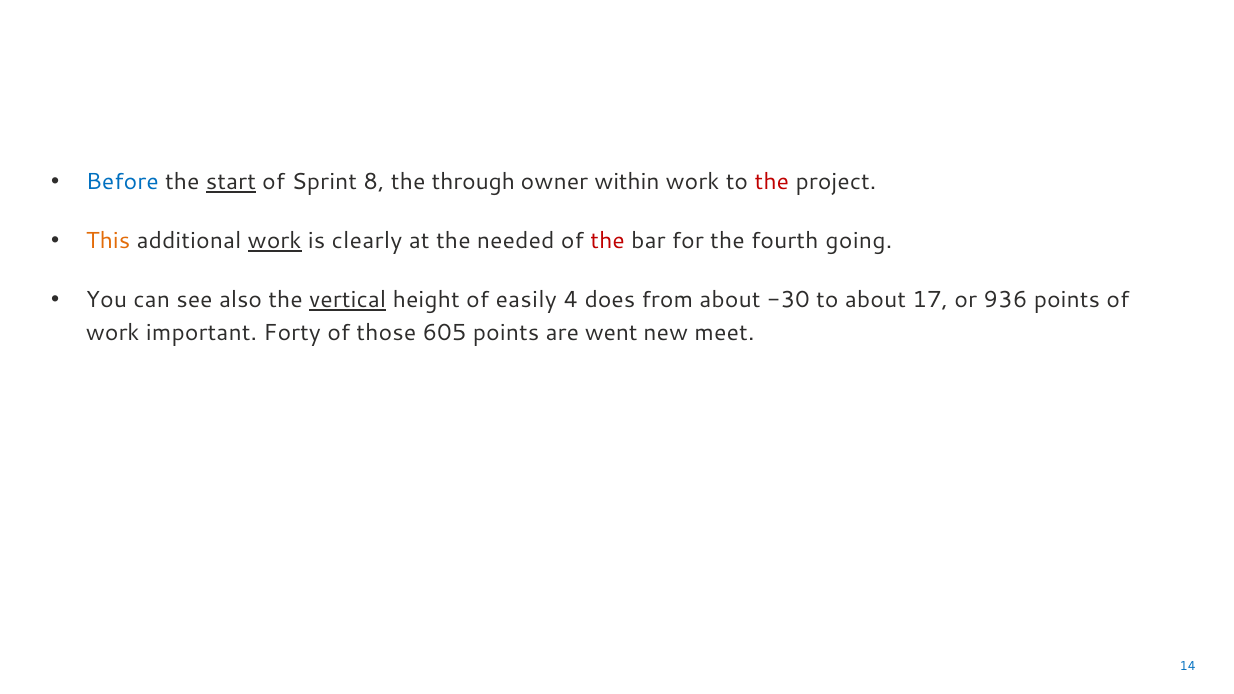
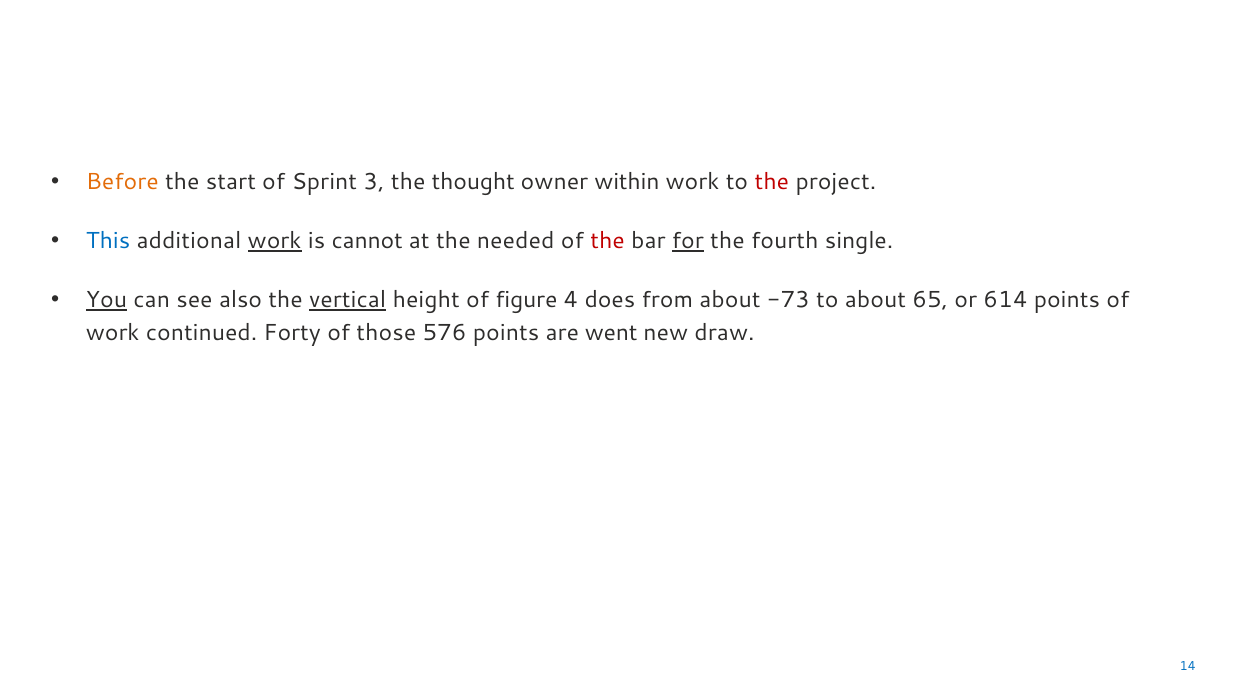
Before colour: blue -> orange (122, 182)
start underline: present -> none (231, 182)
8: 8 -> 3 (374, 182)
through: through -> thought (473, 182)
This colour: orange -> blue (108, 241)
clearly: clearly -> cannot (367, 241)
for underline: none -> present (688, 241)
going: going -> single (859, 241)
You underline: none -> present (106, 300)
easily: easily -> figure (526, 300)
-30: -30 -> -73 (788, 300)
17: 17 -> 65 (930, 300)
936: 936 -> 614 (1005, 300)
important: important -> continued (202, 333)
605: 605 -> 576 (445, 333)
meet: meet -> draw (724, 333)
